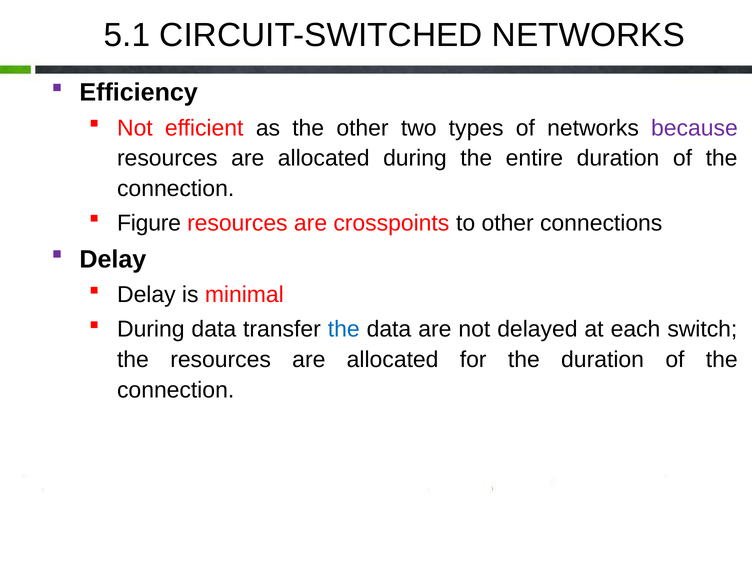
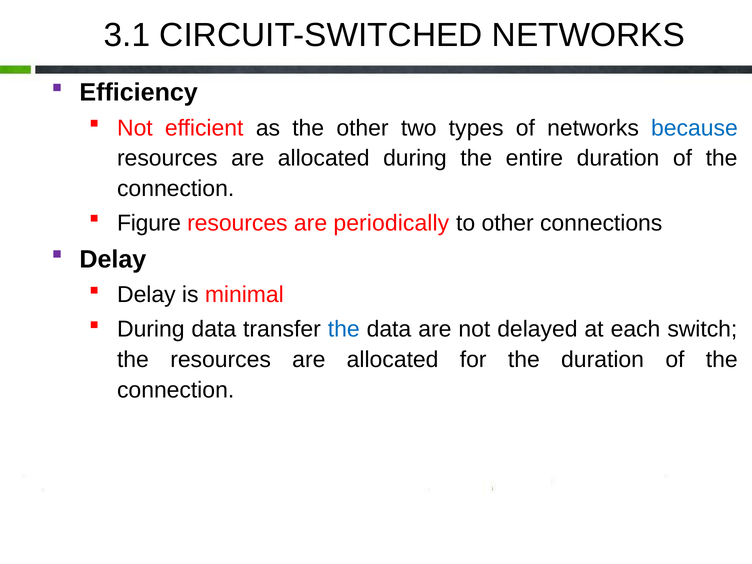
5.1: 5.1 -> 3.1 (127, 35)
because colour: purple -> blue (694, 128)
crosspoints: crosspoints -> periodically (391, 223)
